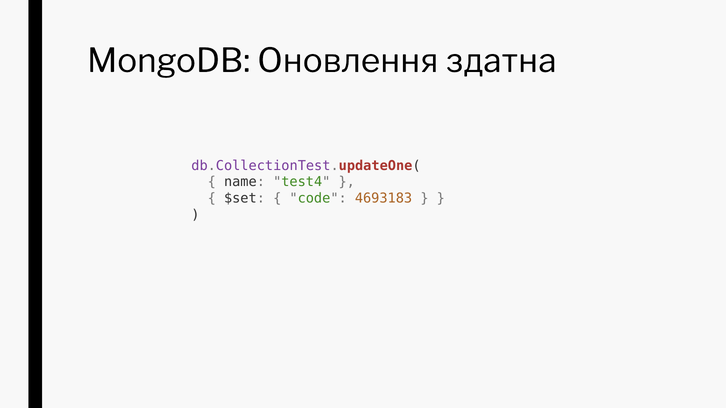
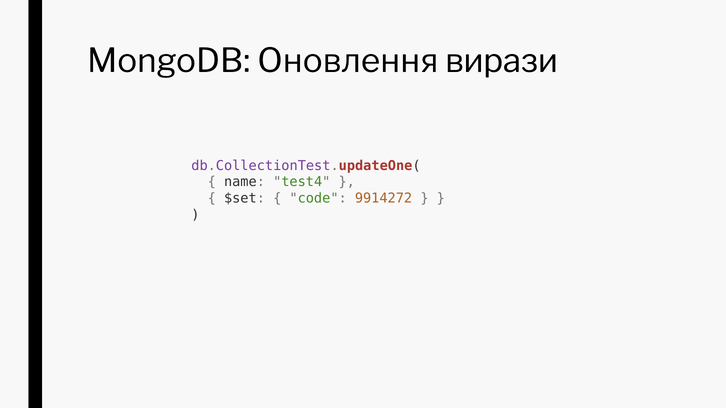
здатна: здатна -> вирази (502, 61)
4693183: 4693183 -> 9914272 (384, 198)
